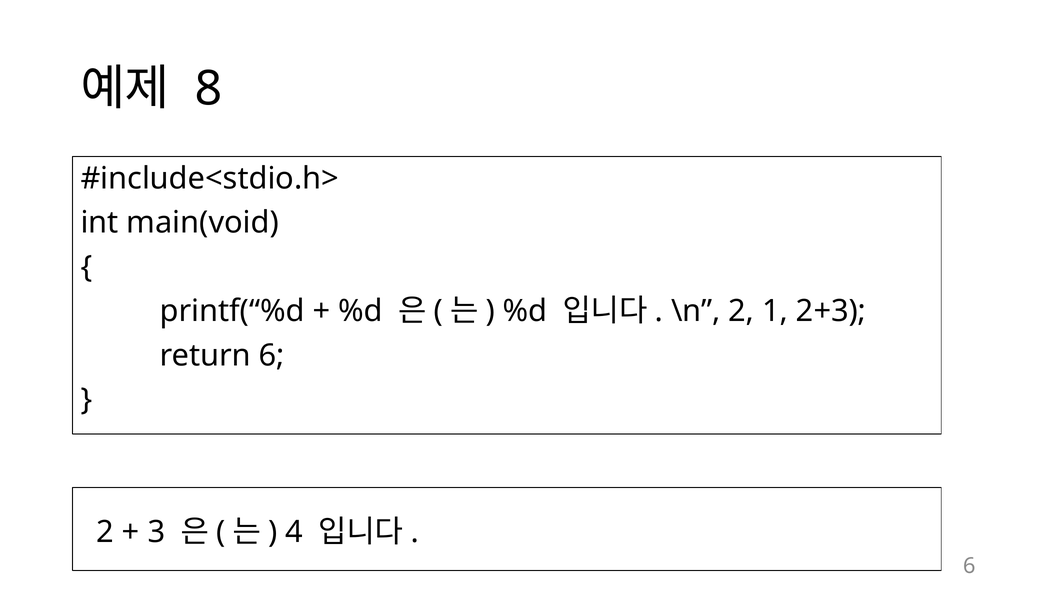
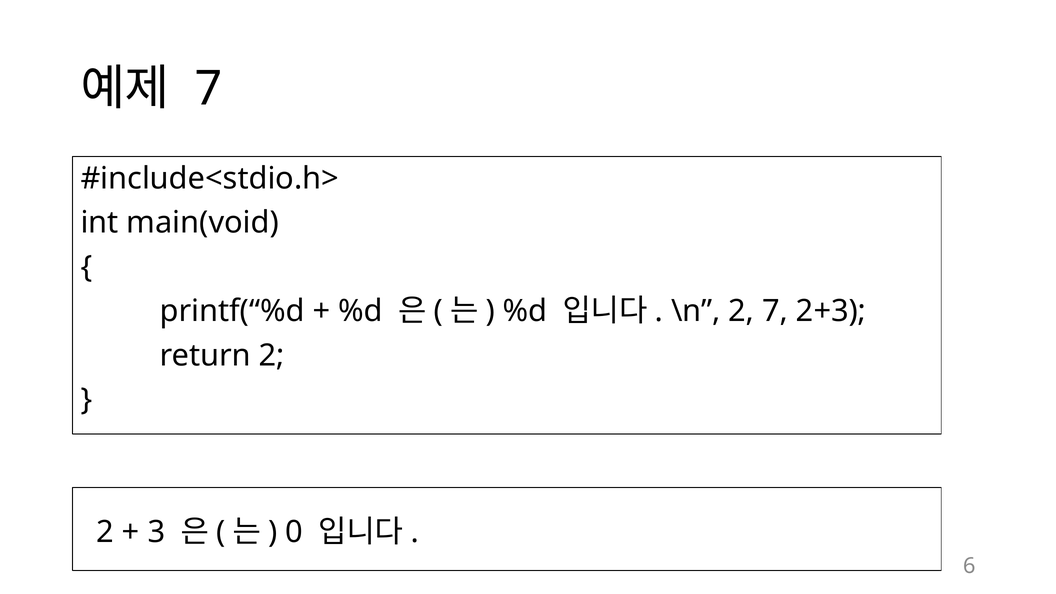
8: 8 -> 7 (209, 89)
2 1: 1 -> 7 (775, 311)
return 6: 6 -> 2 (272, 355)
4: 4 -> 0 (294, 532)
